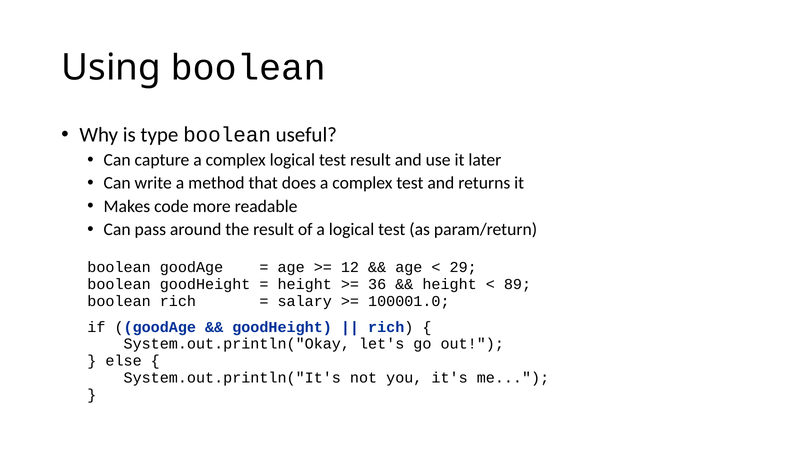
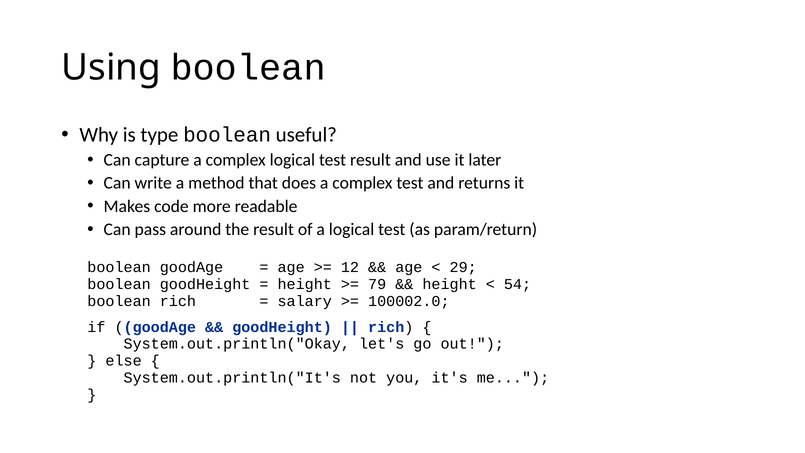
36: 36 -> 79 (377, 284)
89: 89 -> 54 (518, 284)
100001.0: 100001.0 -> 100002.0 (409, 301)
